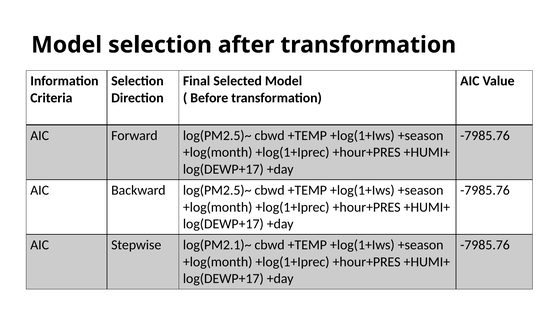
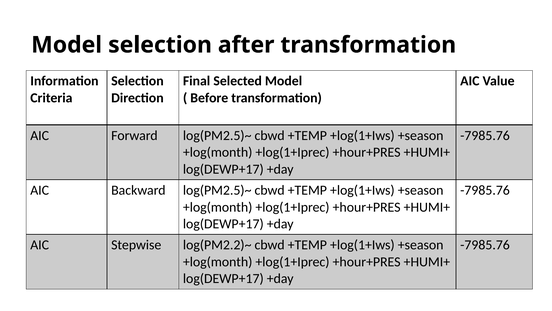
log(PM2.1)~: log(PM2.1)~ -> log(PM2.2)~ (217, 245)
